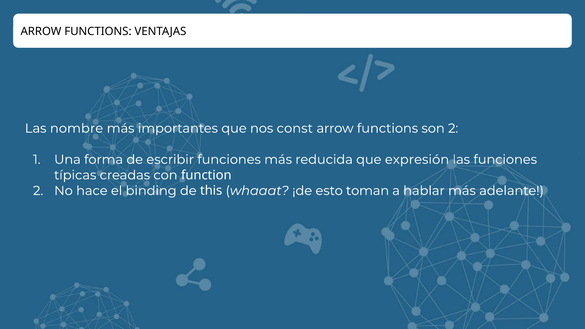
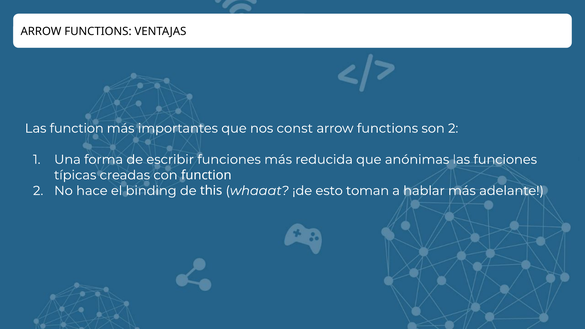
Las nombre: nombre -> function (77, 128)
expresión: expresión -> anónimas (417, 160)
